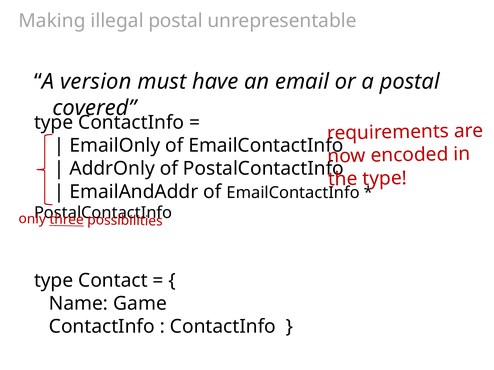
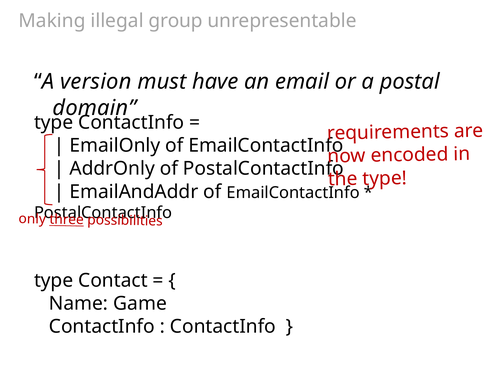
illegal postal: postal -> group (176, 21)
covered: covered -> domain (94, 108)
